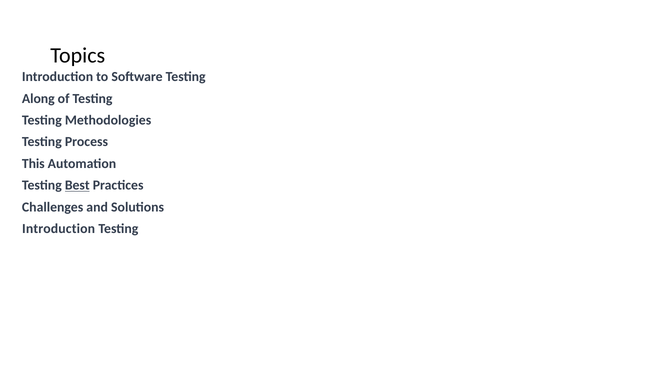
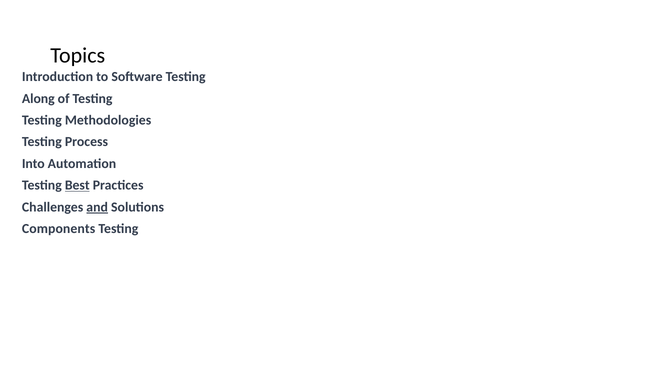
This: This -> Into (33, 164)
and underline: none -> present (97, 207)
Introduction: Introduction -> Components (59, 229)
